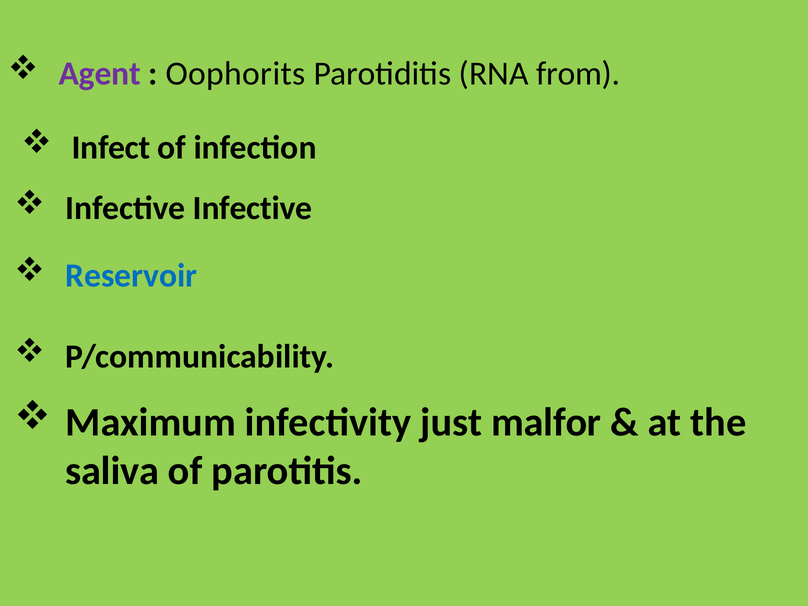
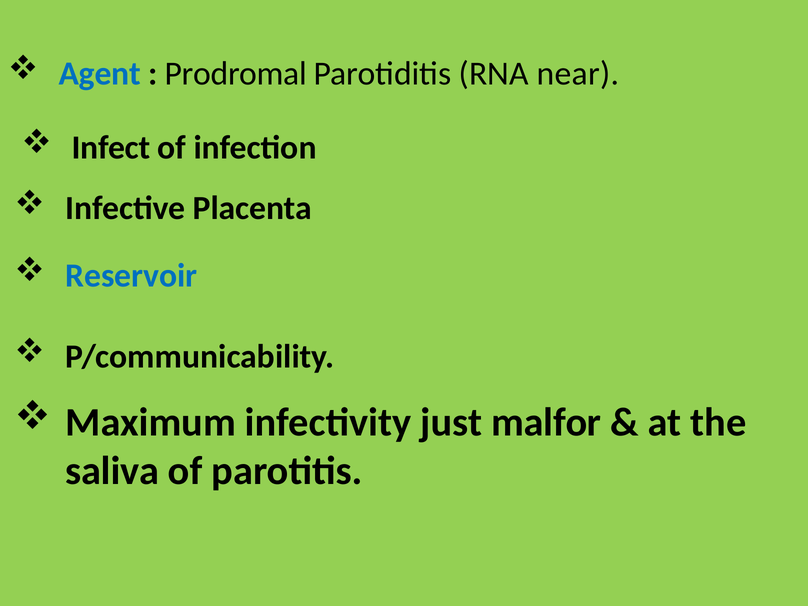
Agent colour: purple -> blue (100, 74)
Oophorits: Oophorits -> Prodromal (236, 74)
from: from -> near (578, 74)
Infective Infective: Infective -> Placenta (253, 208)
